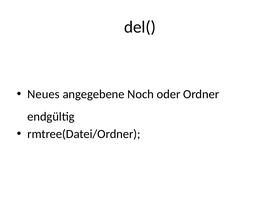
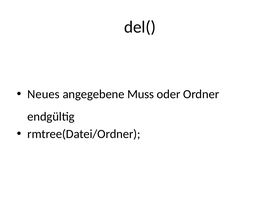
Noch: Noch -> Muss (141, 94)
